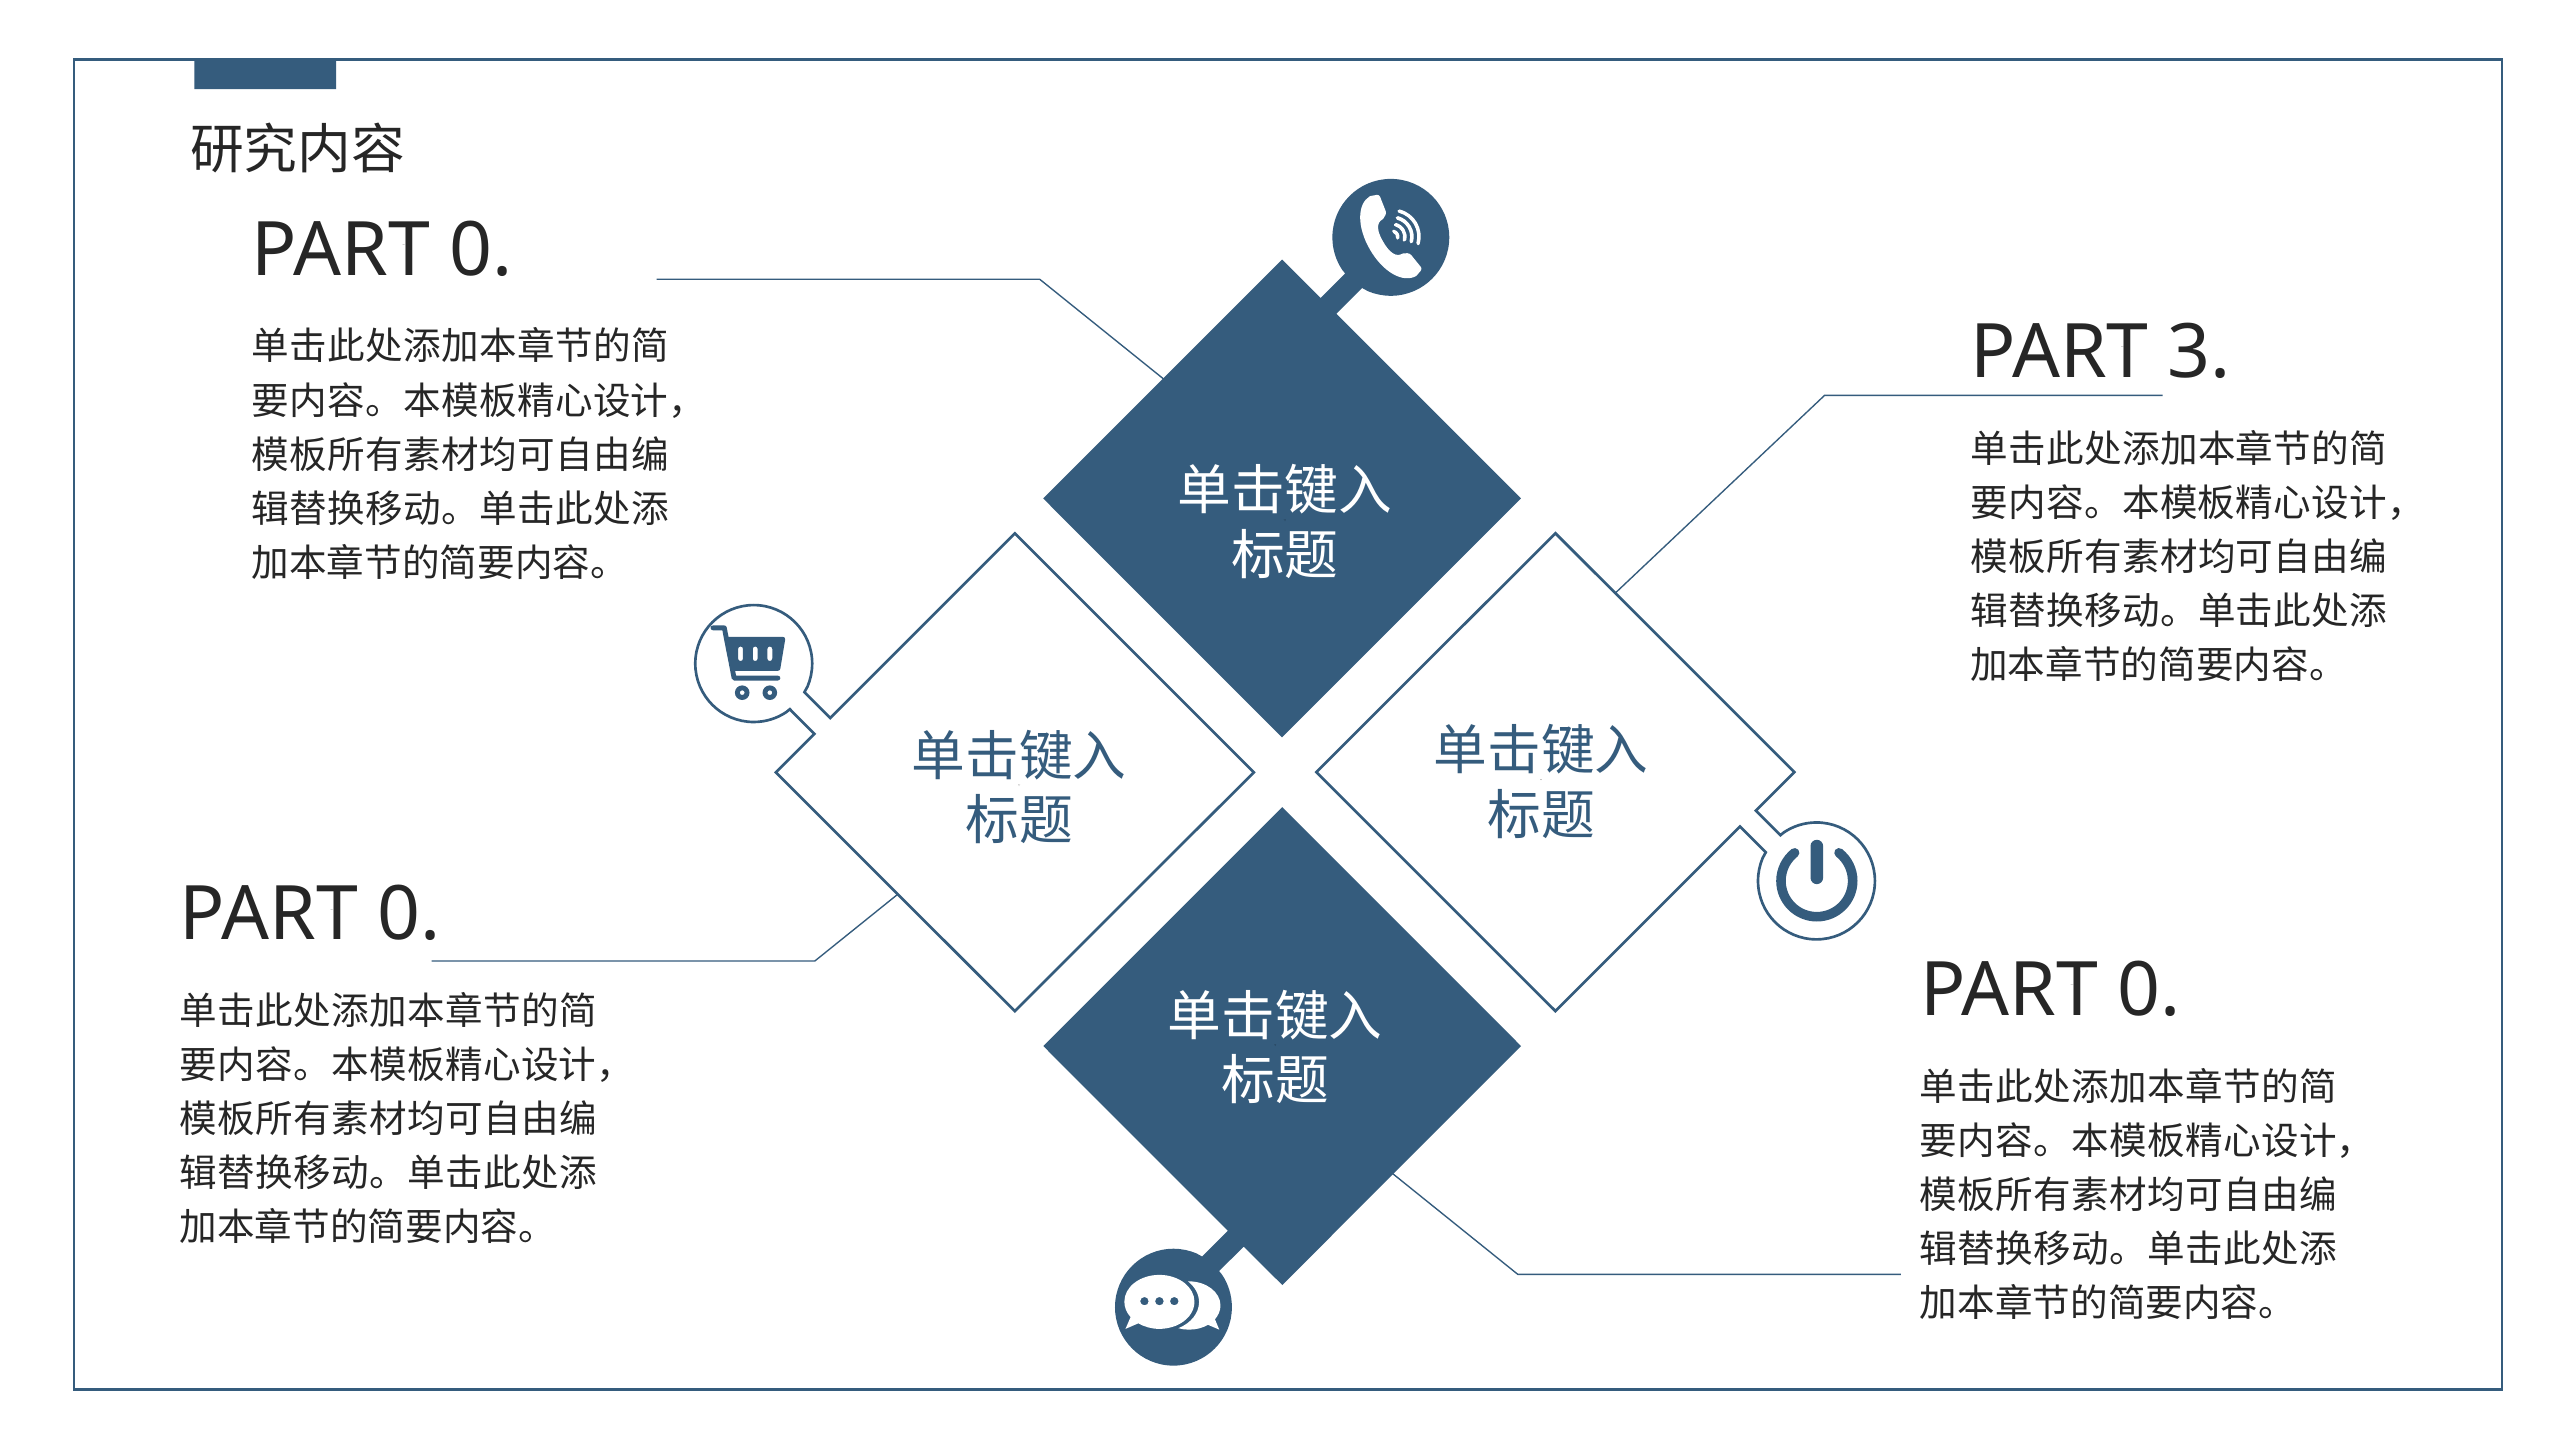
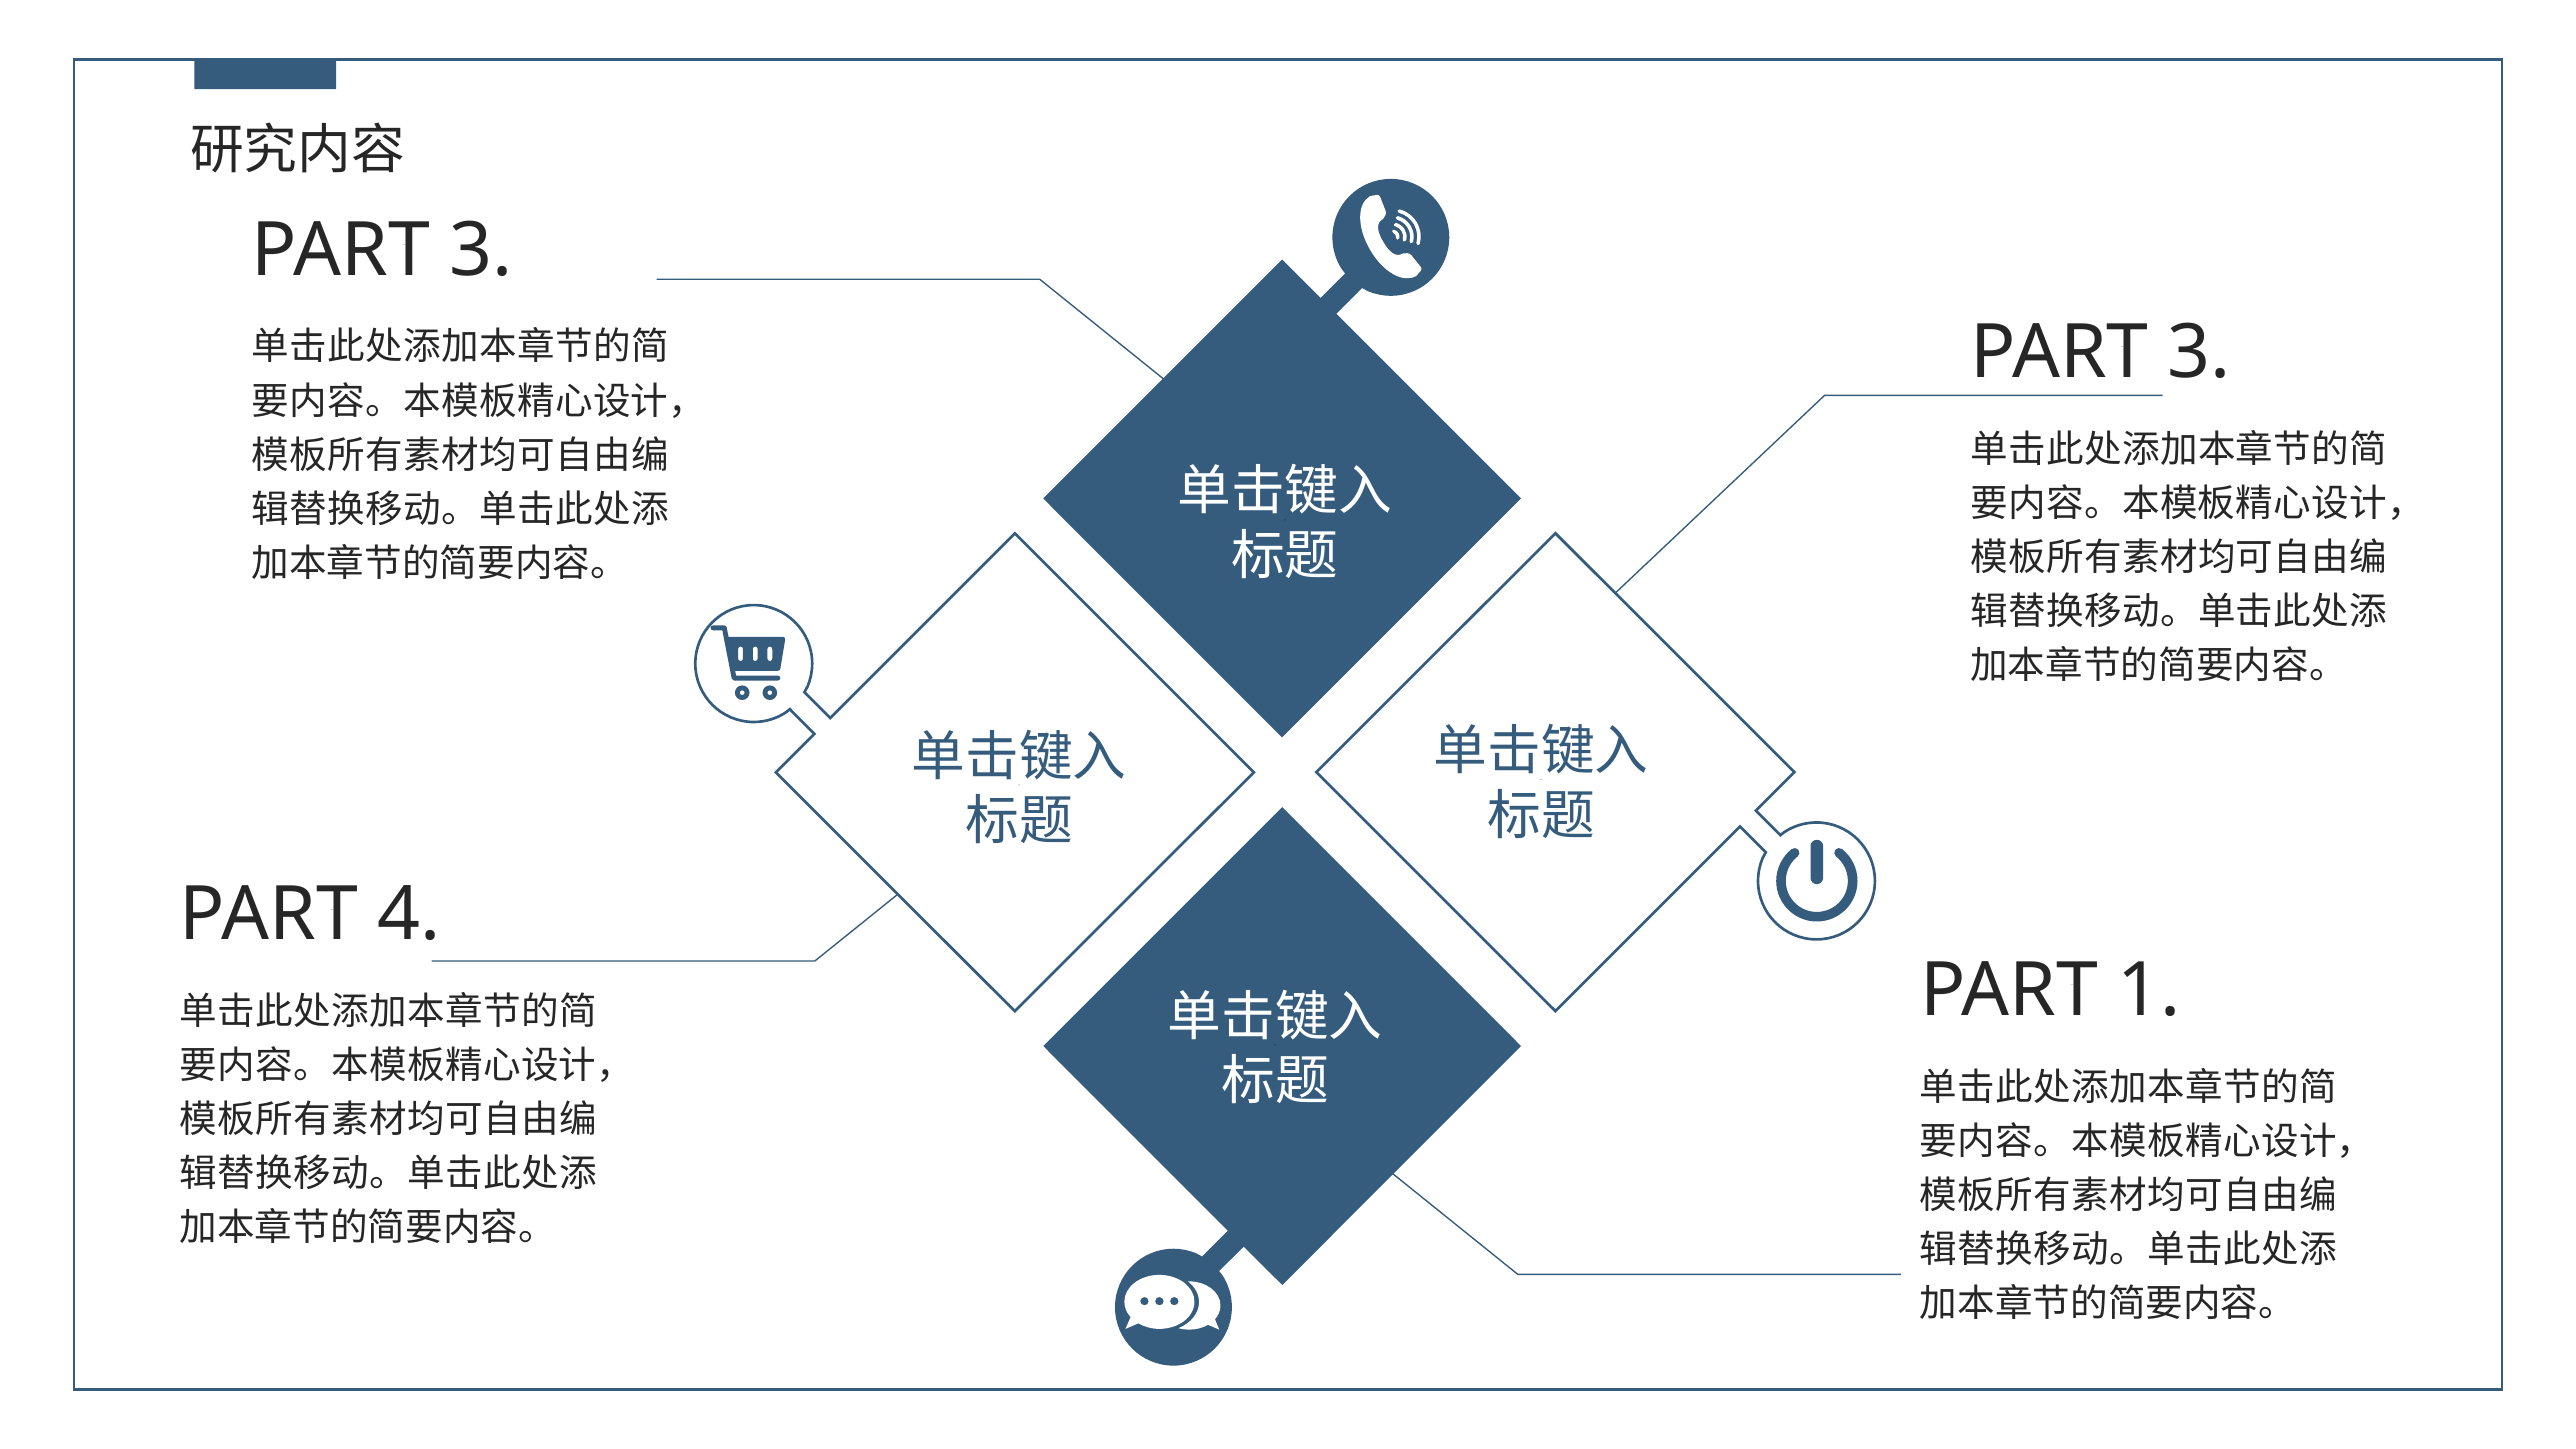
0: 0 -> 3 (481, 251)
0: 0 -> 4 (409, 915)
0: 0 -> 1 (2149, 991)
